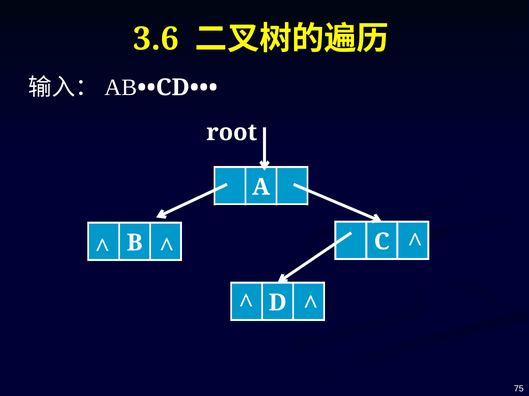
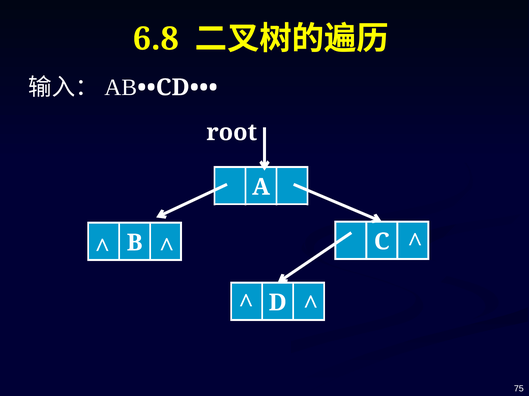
3.6: 3.6 -> 6.8 (156, 39)
